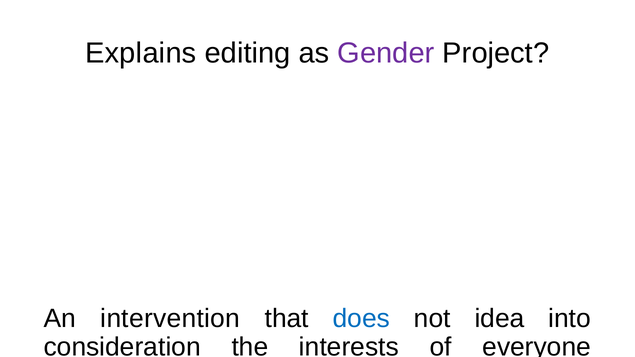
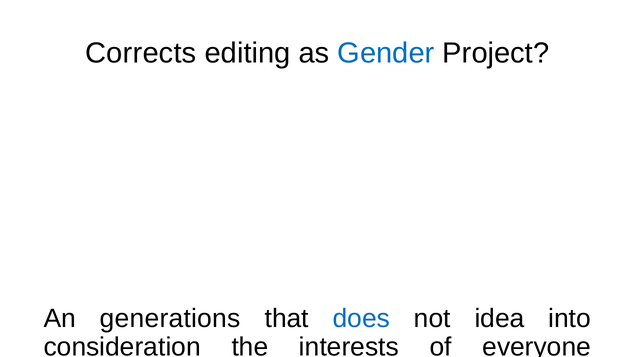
Explains: Explains -> Corrects (141, 53)
Gender colour: purple -> blue (386, 53)
intervention: intervention -> generations (170, 319)
